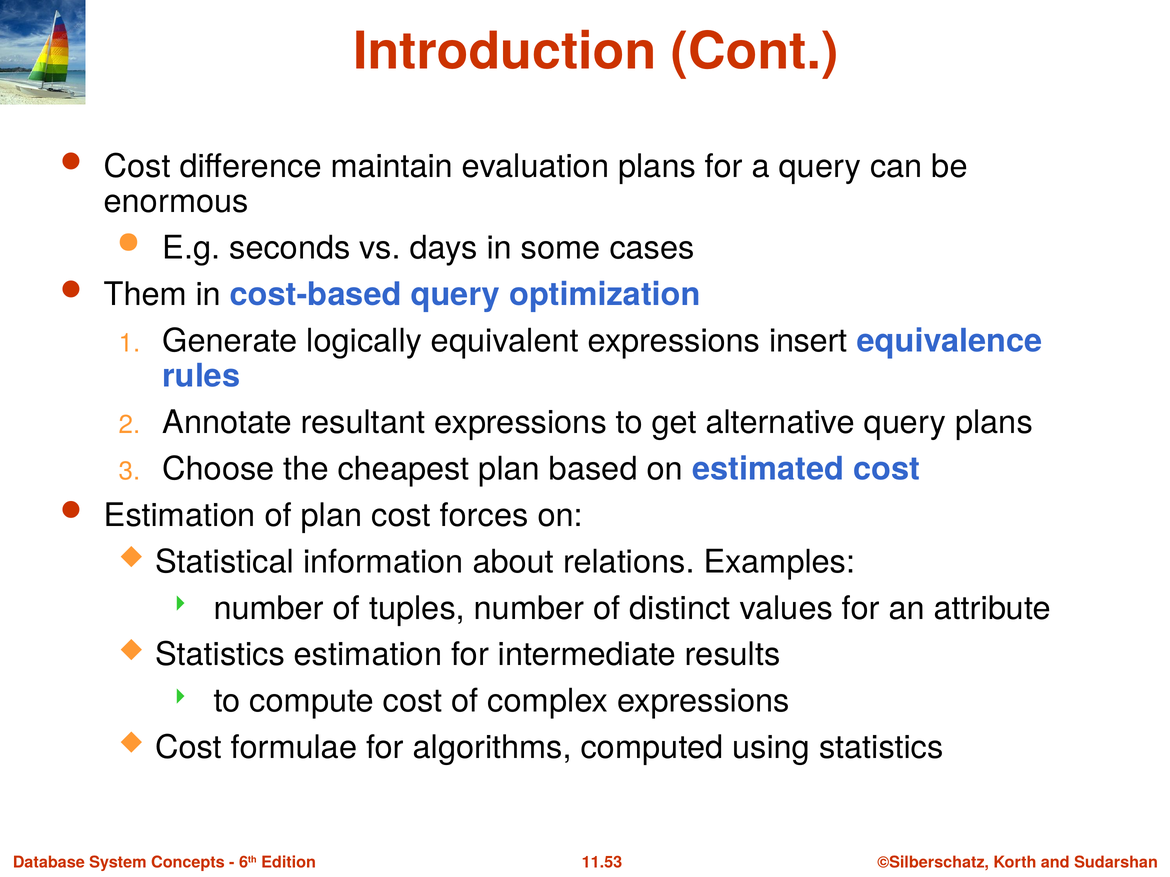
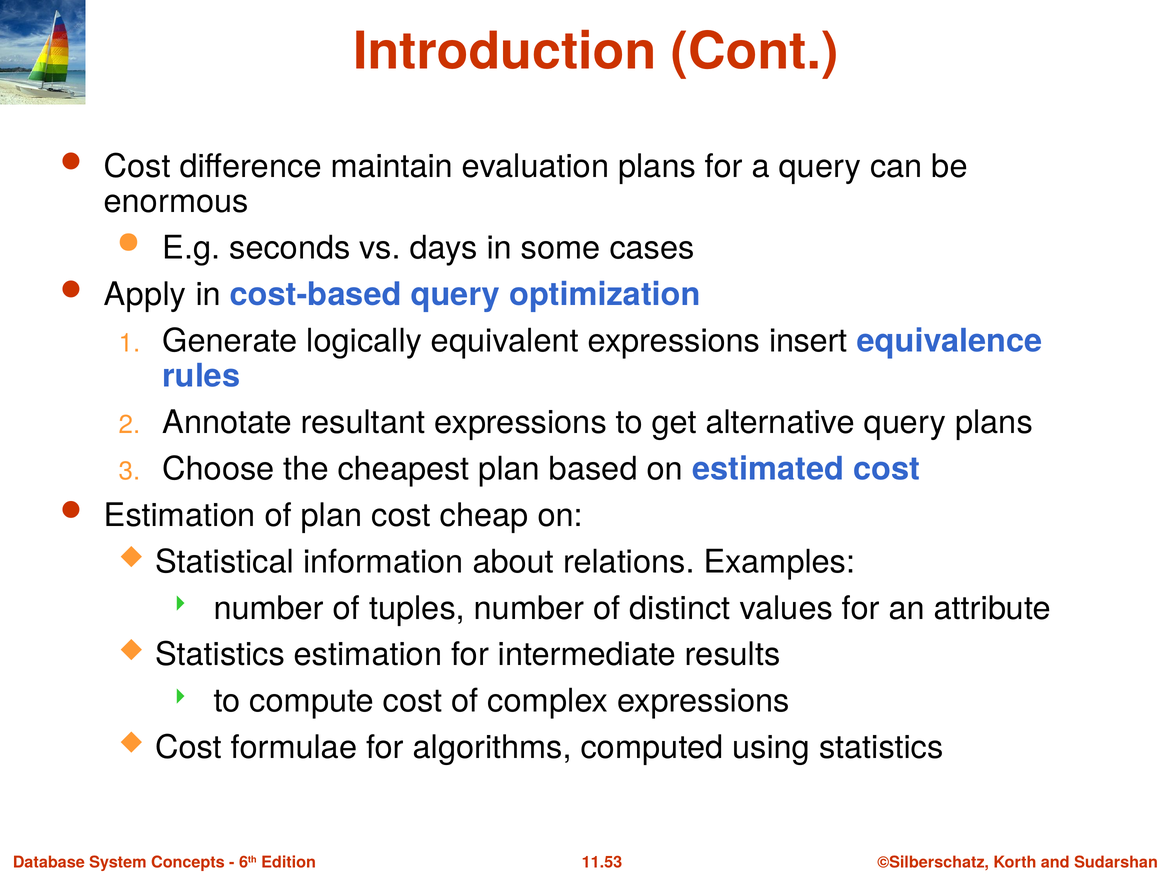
Them: Them -> Apply (145, 295)
forces: forces -> cheap (484, 516)
